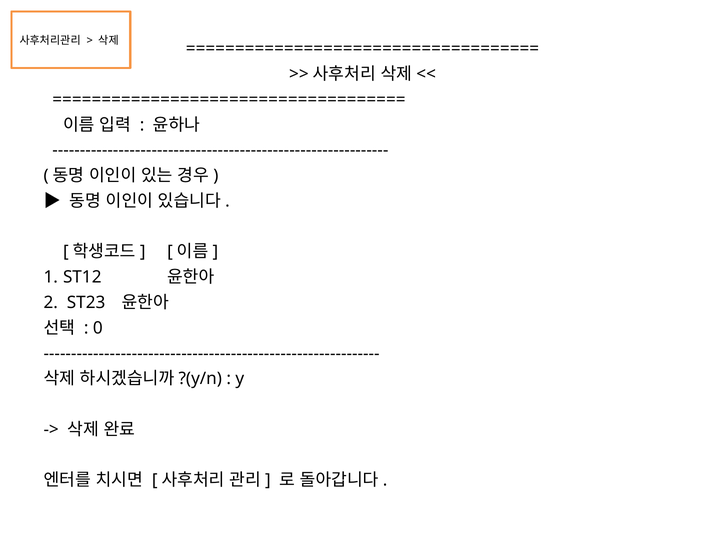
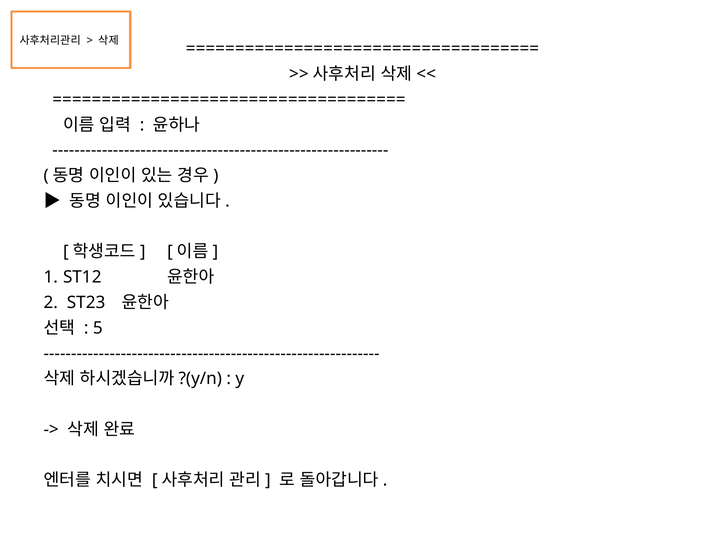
0: 0 -> 5 (98, 328)
